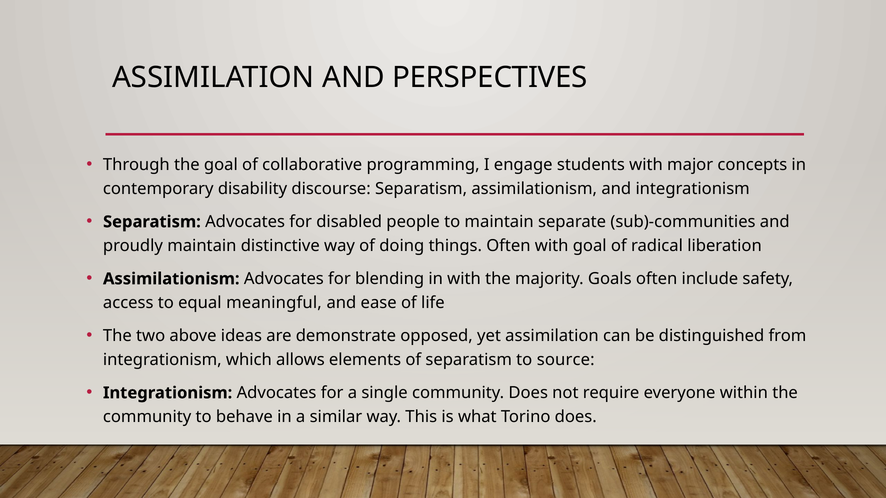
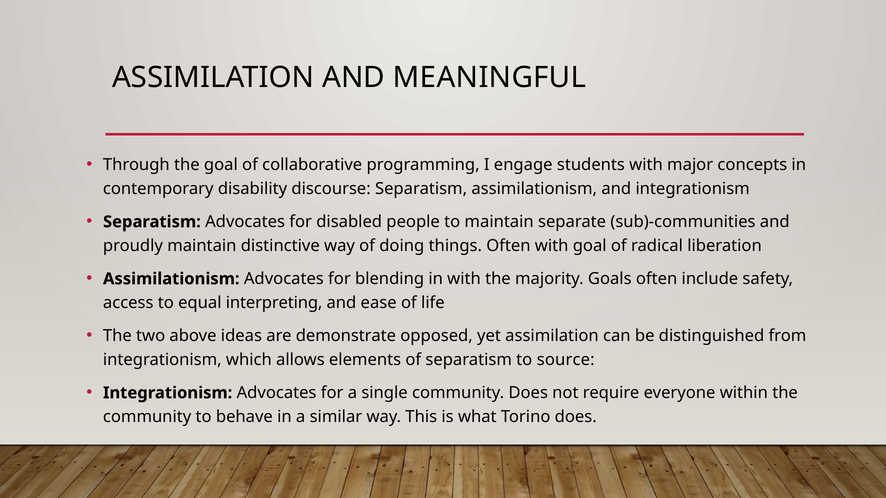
PERSPECTIVES: PERSPECTIVES -> MEANINGFUL (490, 78)
meaningful: meaningful -> interpreting (274, 303)
